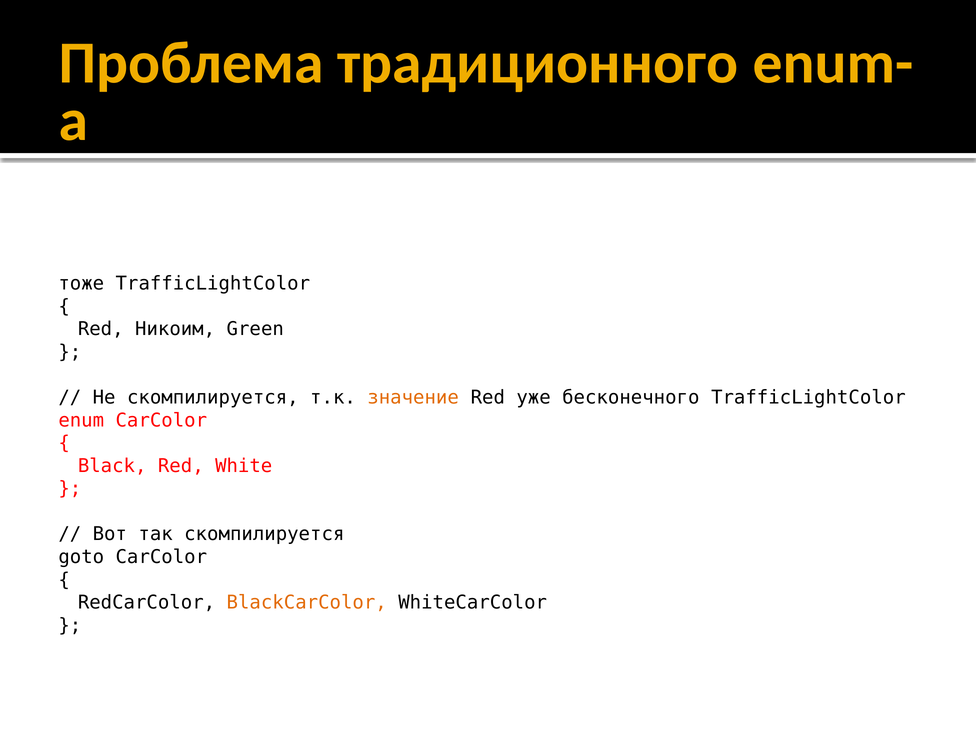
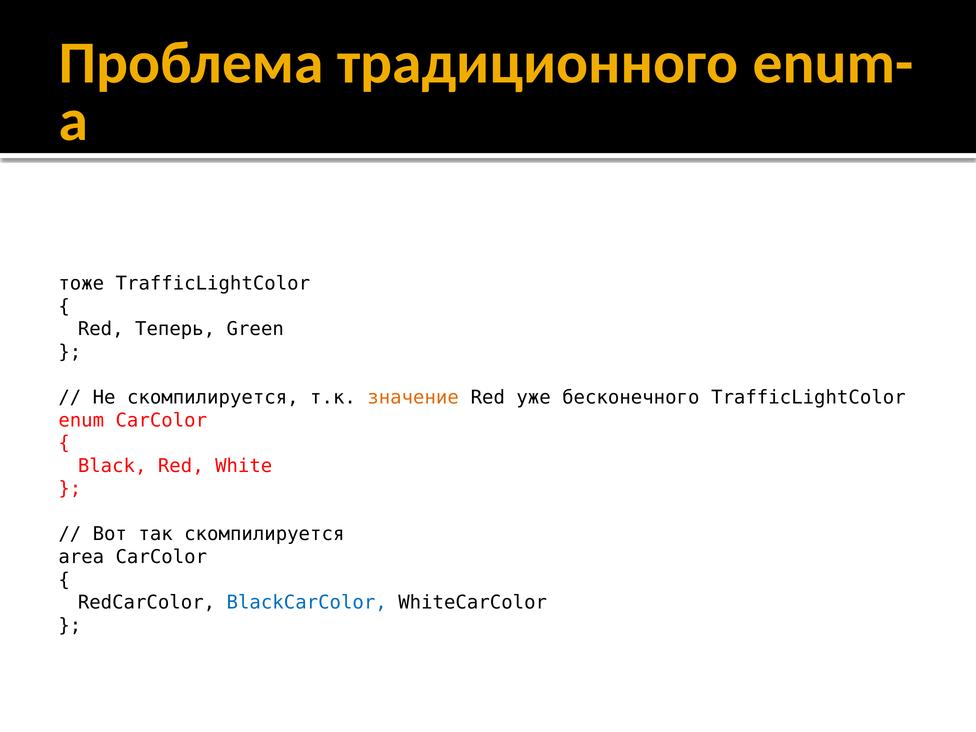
Никоим: Никоим -> Теперь (175, 329)
goto: goto -> area (81, 557)
BlackCarColor colour: orange -> blue (307, 603)
